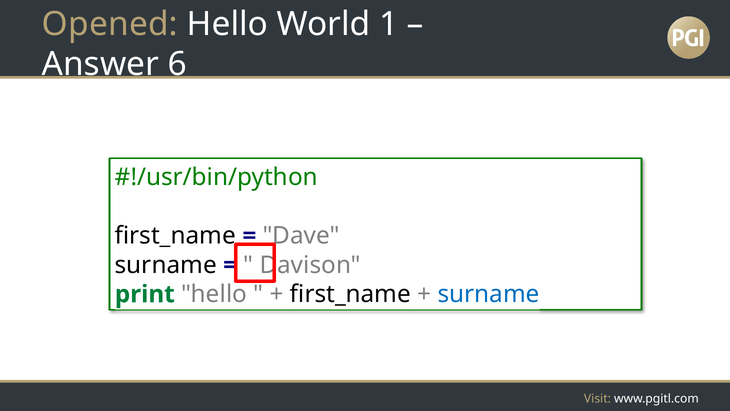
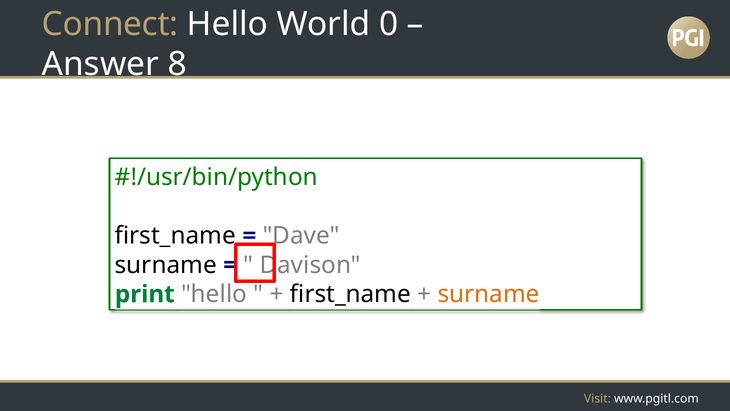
Opened: Opened -> Connect (110, 24)
1: 1 -> 0 (389, 24)
6: 6 -> 8 (177, 64)
surname colour: blue -> orange (489, 294)
